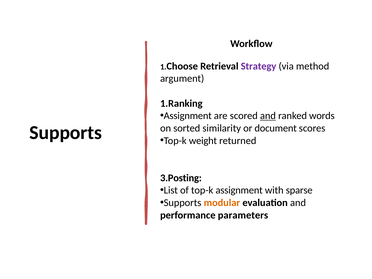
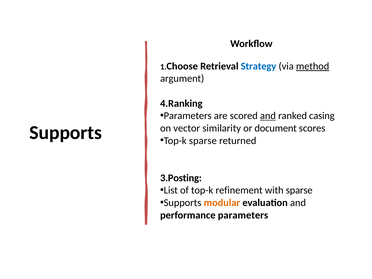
Strategy colour: purple -> blue (259, 66)
method underline: none -> present (313, 66)
1.Ranking: 1.Ranking -> 4.Ranking (181, 103)
Assignment: Assignment -> Parameters (188, 116)
words: words -> casing (322, 116)
sorted: sorted -> vector (187, 128)
Top-k weight: weight -> sparse (203, 141)
top-k assignment: assignment -> refinement (239, 190)
